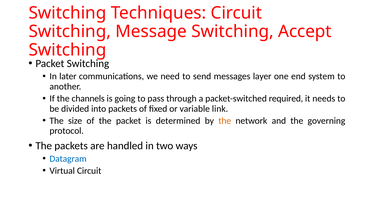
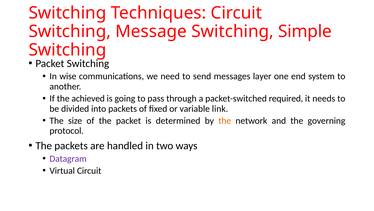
Accept: Accept -> Simple (305, 31)
later: later -> wise (68, 76)
channels: channels -> achieved (88, 98)
Datagram colour: blue -> purple (68, 158)
